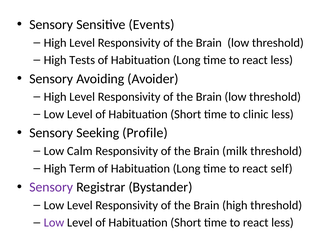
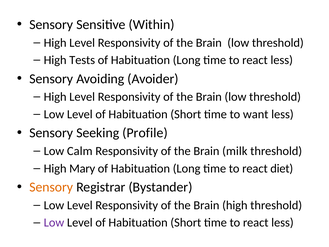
Events: Events -> Within (152, 25)
clinic: clinic -> want (256, 114)
Term: Term -> Mary (82, 168)
self: self -> diet (282, 168)
Sensory colour: purple -> orange (51, 187)
